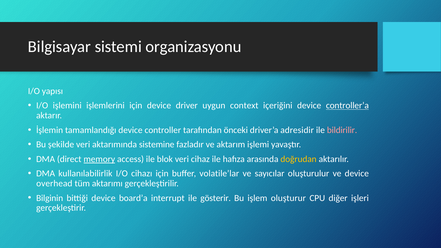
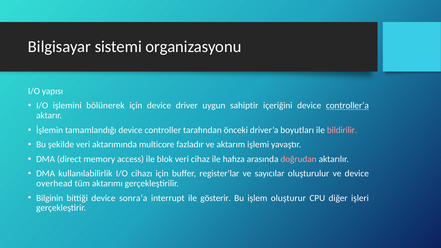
işlemlerini: işlemlerini -> bölünerek (105, 106)
context: context -> sahiptir (244, 106)
adresidir: adresidir -> boyutları (297, 130)
sistemine: sistemine -> multicore (157, 145)
memory underline: present -> none (99, 159)
doğrudan colour: yellow -> pink (299, 159)
volatile’lar: volatile’lar -> register’lar (219, 174)
board’a: board’a -> sonra’a (133, 198)
